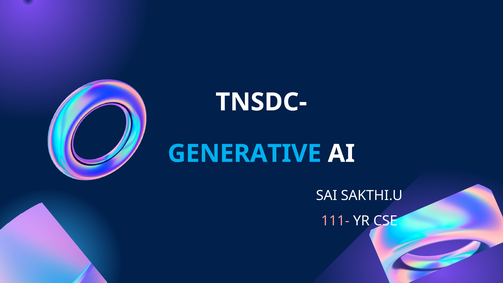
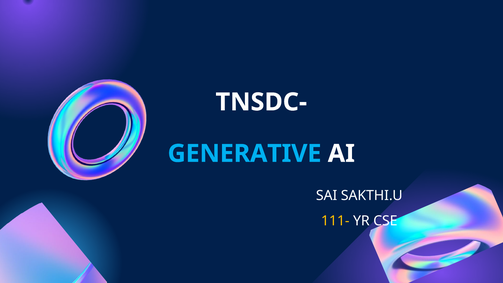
111- colour: pink -> yellow (335, 221)
